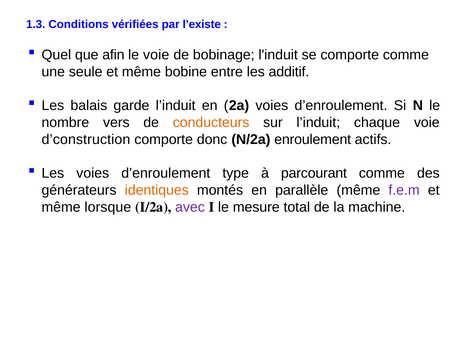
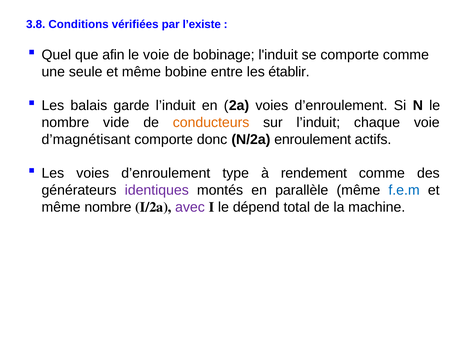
1.3: 1.3 -> 3.8 (36, 24)
additif: additif -> établir (289, 72)
vers: vers -> vide (116, 122)
d’construction: d’construction -> d’magnétisant (86, 139)
parcourant: parcourant -> rendement (314, 173)
identiques colour: orange -> purple (157, 190)
f.e.m colour: purple -> blue (404, 190)
même lorsque: lorsque -> nombre (108, 207)
mesure: mesure -> dépend (256, 207)
